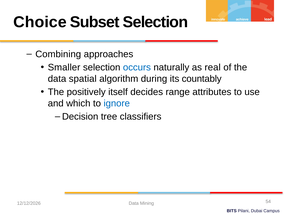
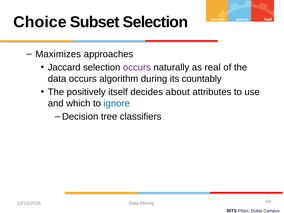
Combining: Combining -> Maximizes (58, 54)
Smaller: Smaller -> Jaccard (64, 67)
occurs colour: blue -> purple (137, 67)
data spatial: spatial -> occurs (83, 79)
range: range -> about (178, 92)
